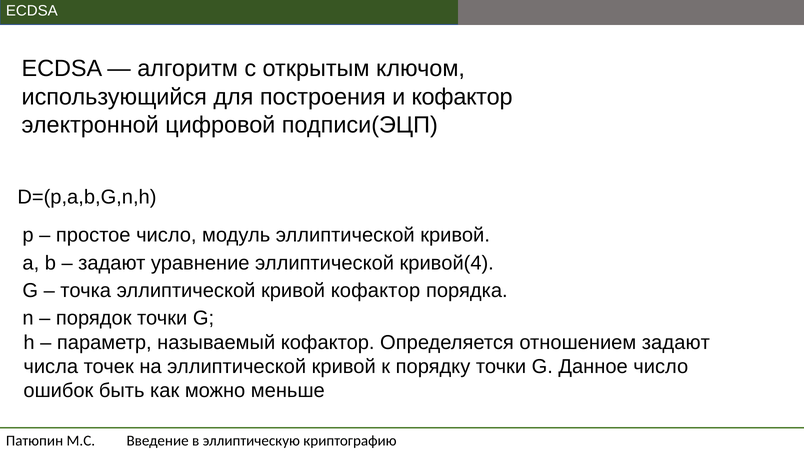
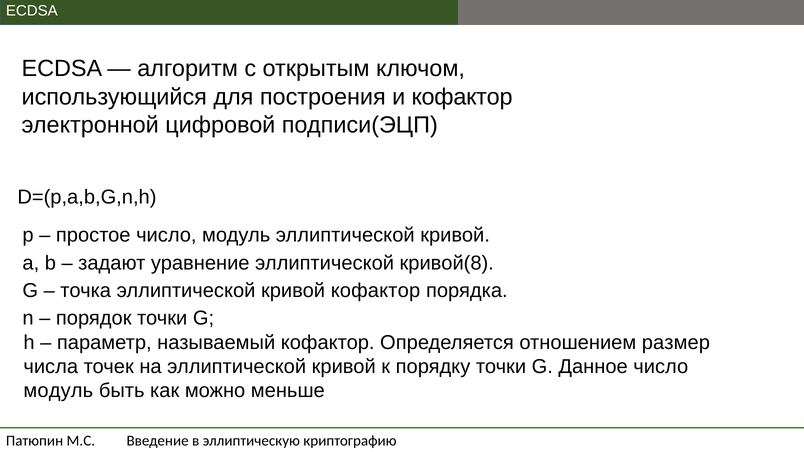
кривой(4: кривой(4 -> кривой(8 (447, 263)
отношением задают: задают -> размер (676, 343)
ошибок: ошибок -> модуль (58, 391)
